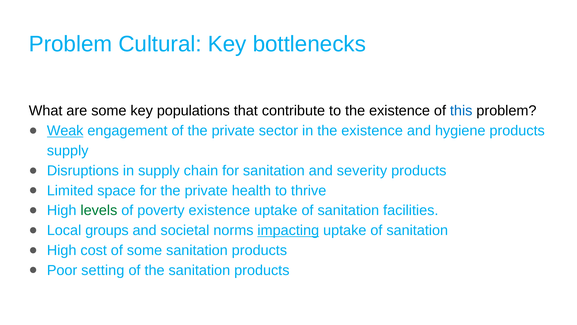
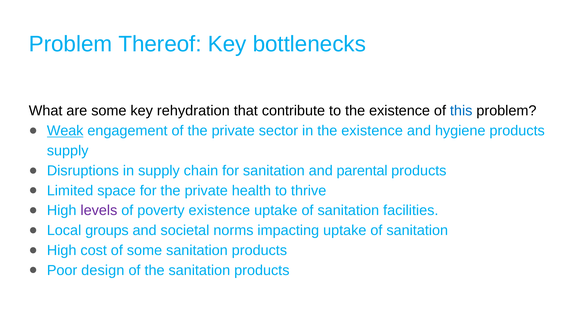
Cultural: Cultural -> Thereof (160, 44)
populations: populations -> rehydration (193, 111)
severity: severity -> parental (362, 170)
levels colour: green -> purple (99, 210)
impacting underline: present -> none (288, 230)
setting: setting -> design (103, 270)
